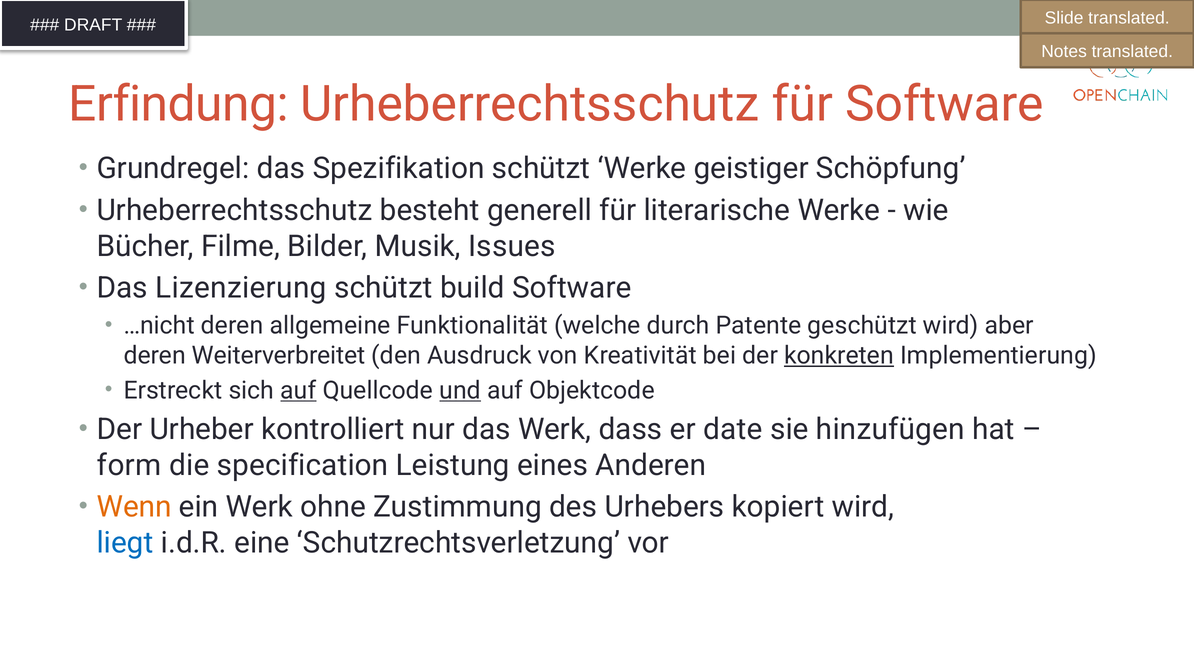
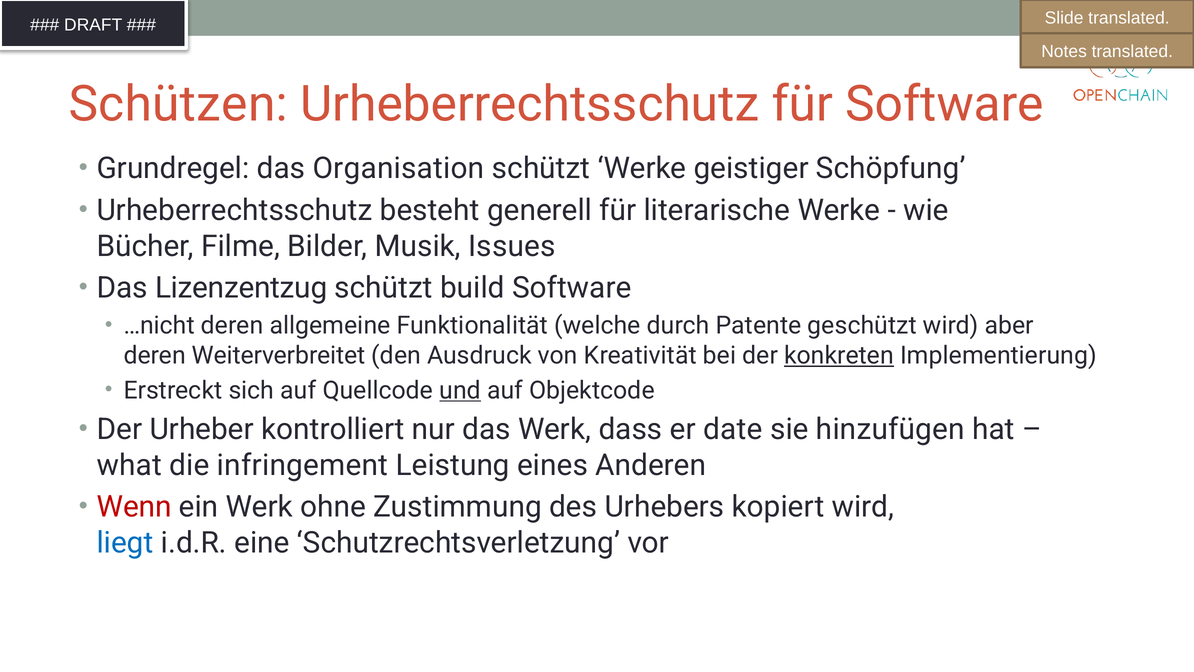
Erfindung: Erfindung -> Schützen (178, 104)
Spezifikation: Spezifikation -> Organisation (399, 169)
Lizenzierung: Lizenzierung -> Lizenzentzug (241, 288)
auf underline: present -> none (298, 390)
form: form -> what (129, 465)
specification: specification -> infringement (303, 465)
Wenn colour: orange -> red (134, 507)
